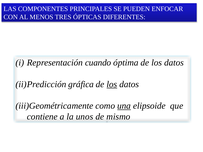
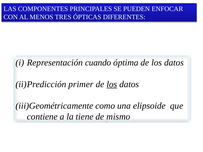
gráfica: gráfica -> primer (81, 84)
una underline: present -> none (124, 106)
unos: unos -> tiene (85, 117)
